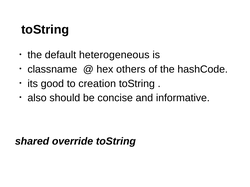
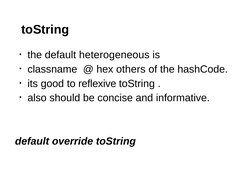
creation: creation -> reflexive (97, 84)
shared: shared -> default (32, 142)
